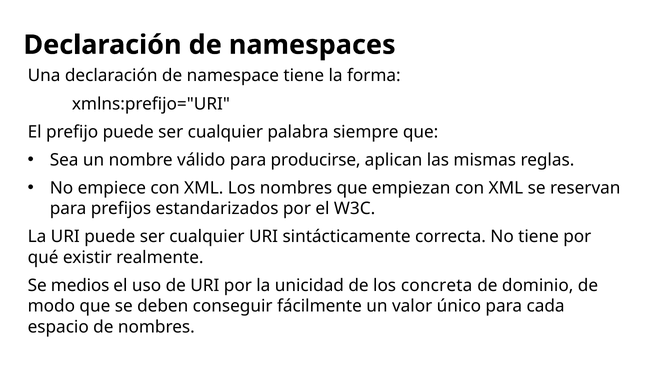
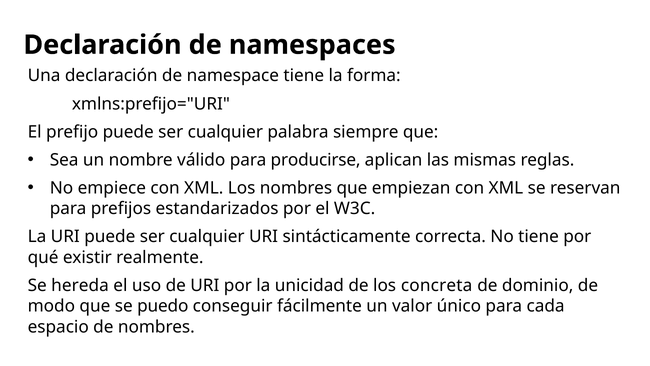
medios: medios -> hereda (80, 285)
deben: deben -> puedo (163, 306)
